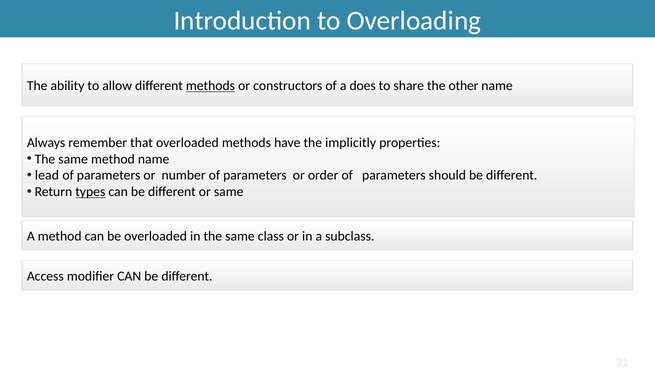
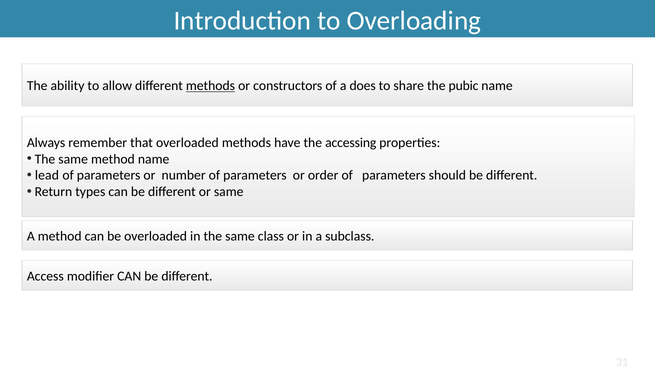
other: other -> pubic (464, 86)
implicitly: implicitly -> accessing (351, 143)
types underline: present -> none (90, 192)
